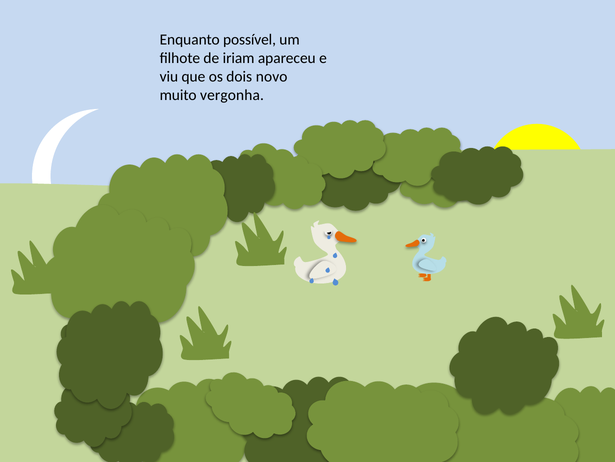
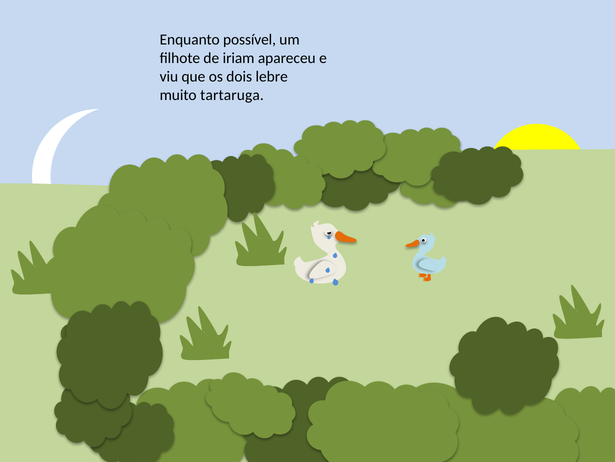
novo: novo -> lebre (272, 77)
vergonha: vergonha -> tartaruga (232, 95)
